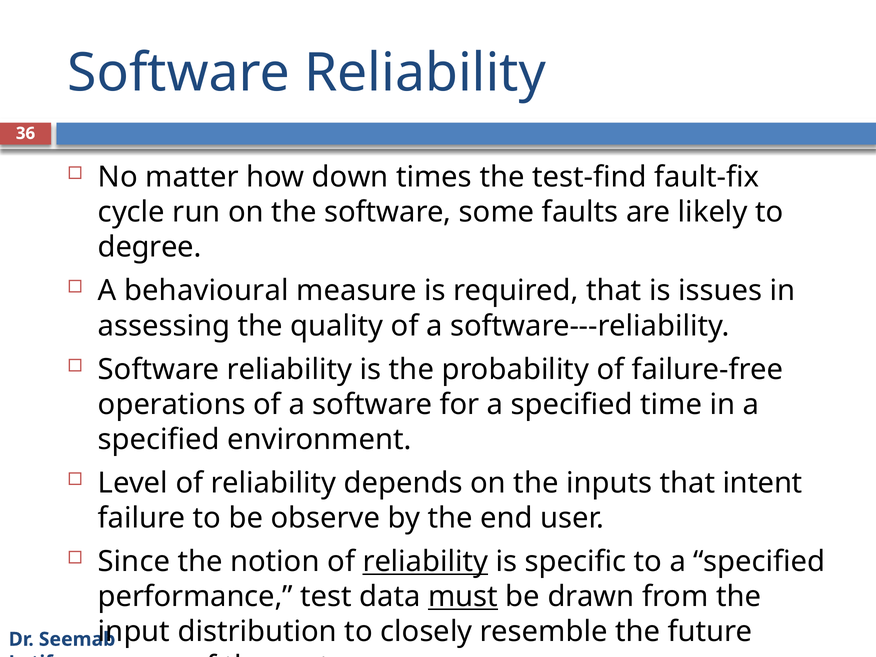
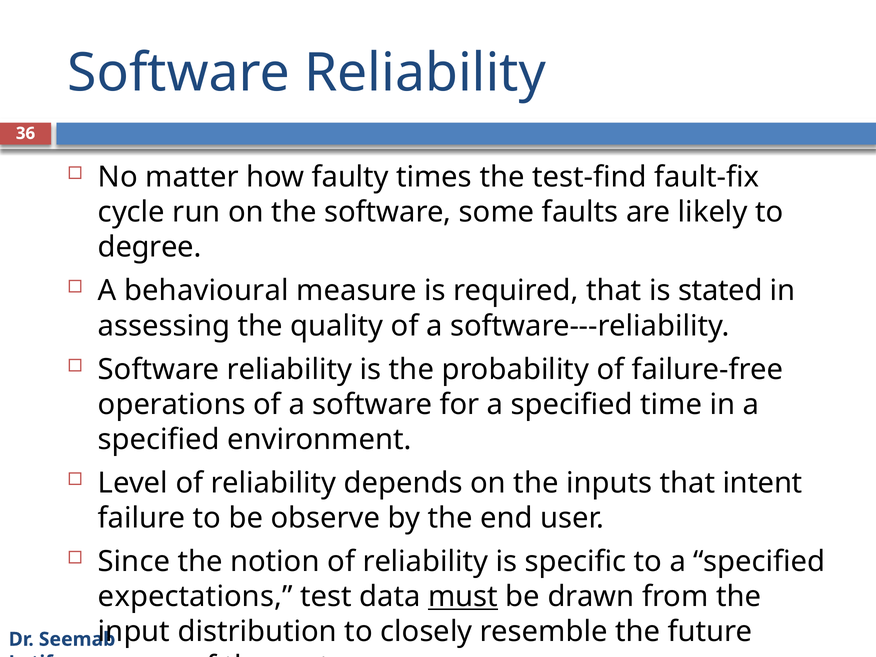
down: down -> faulty (350, 177)
issues: issues -> stated (720, 291)
reliability underline: present -> none (425, 562)
performance: performance -> expectations (195, 597)
